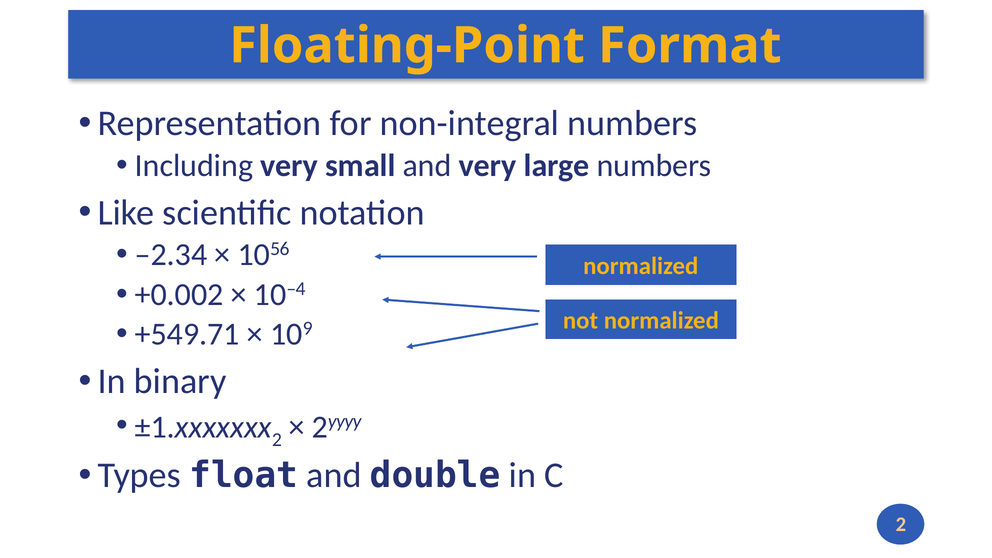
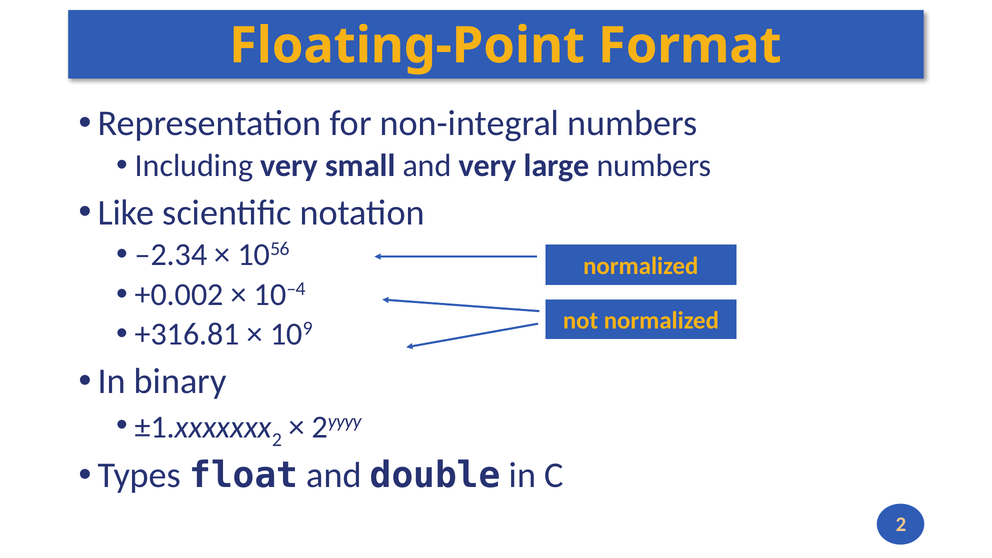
+549.71: +549.71 -> +316.81 (187, 334)
